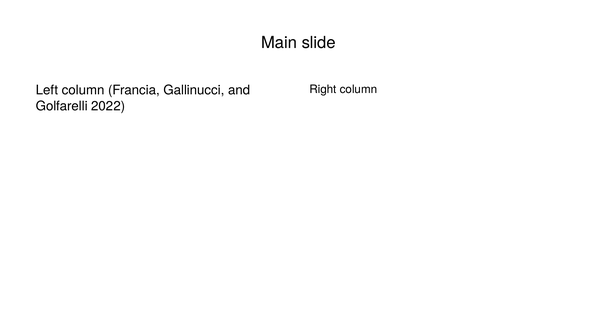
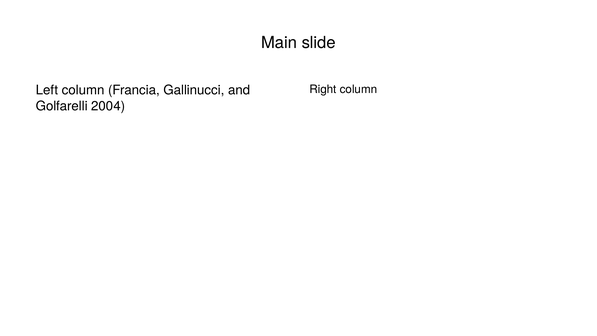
2022: 2022 -> 2004 (108, 106)
